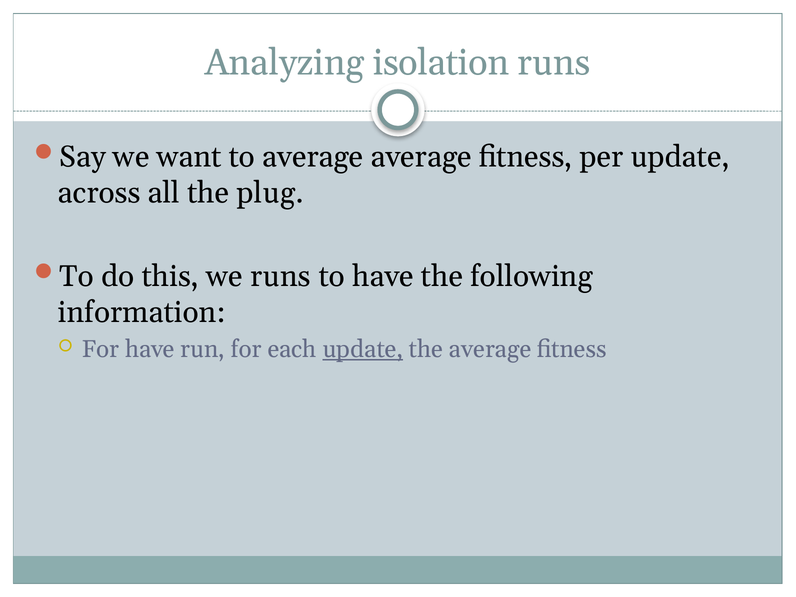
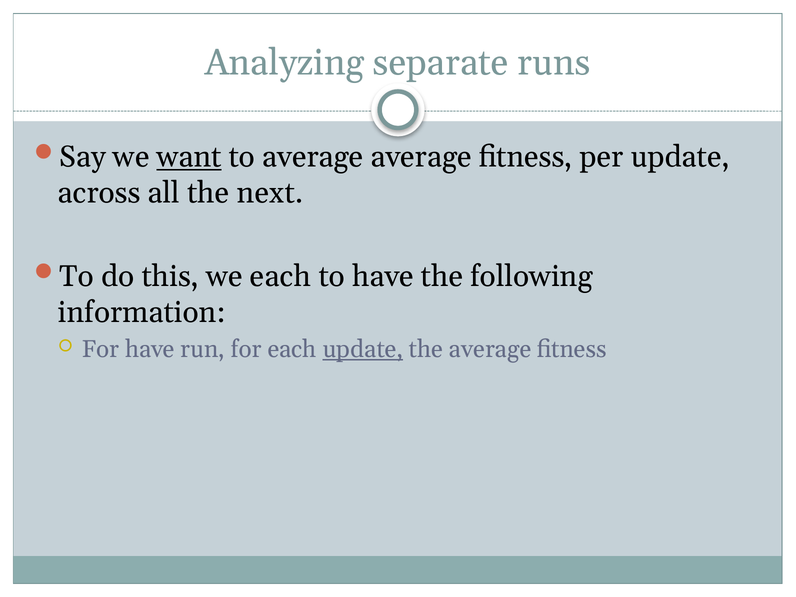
isolation: isolation -> separate (441, 63)
want underline: none -> present (189, 157)
plug: plug -> next (270, 193)
we runs: runs -> each (280, 276)
